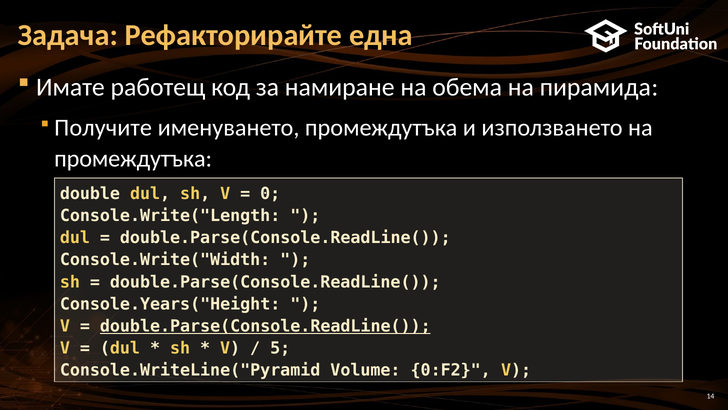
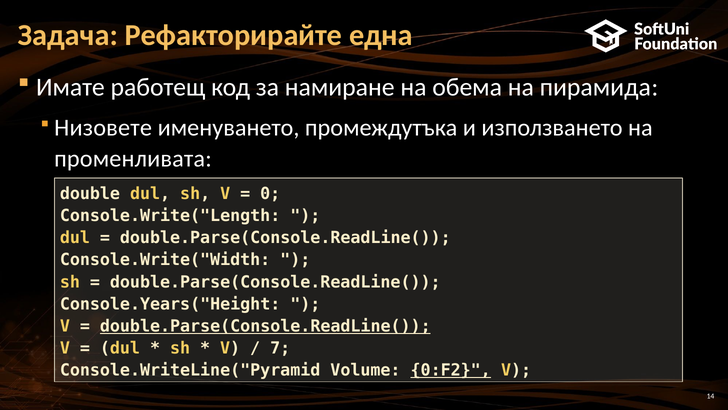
Получите: Получите -> Низовете (103, 128)
промеждутъка: промеждутъка -> променливата (133, 158)
5: 5 -> 7 (280, 348)
0:F2 underline: none -> present (451, 370)
